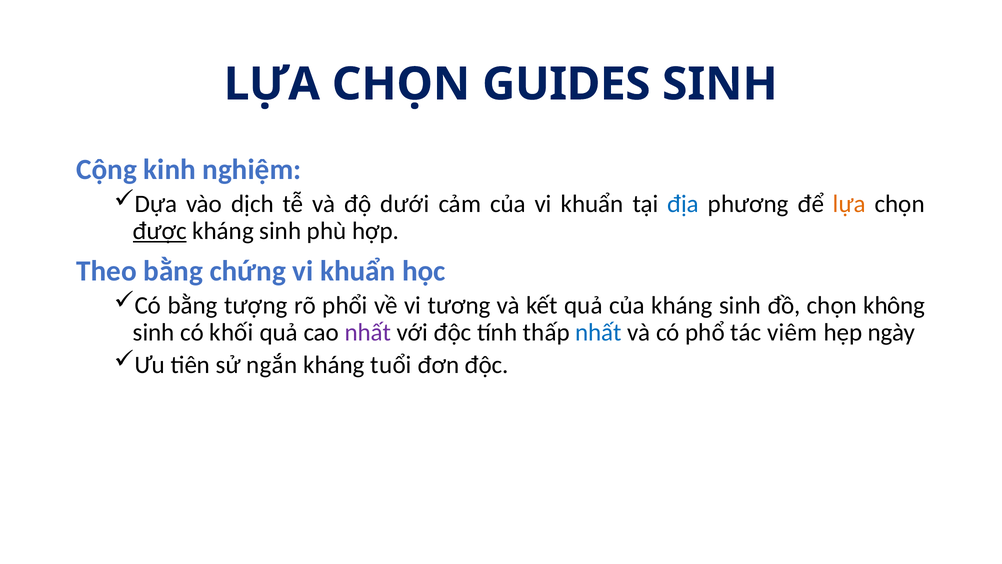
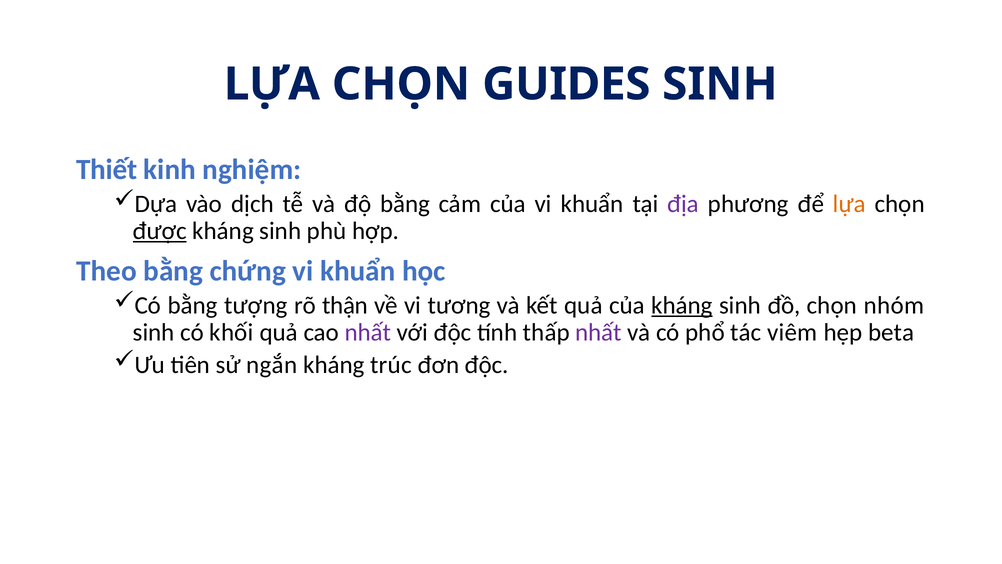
Cộng: Cộng -> Thiết (107, 169)
độ dưới: dưới -> bằng (405, 204)
địa colour: blue -> purple (683, 204)
phổi: phổi -> thận (345, 305)
kháng underline: none -> present (682, 305)
không: không -> nhóm (894, 305)
nhất colour: blue -> purple (599, 332)
ngày: ngày -> beta (891, 332)
tuổi: tuổi -> trúc (391, 365)
